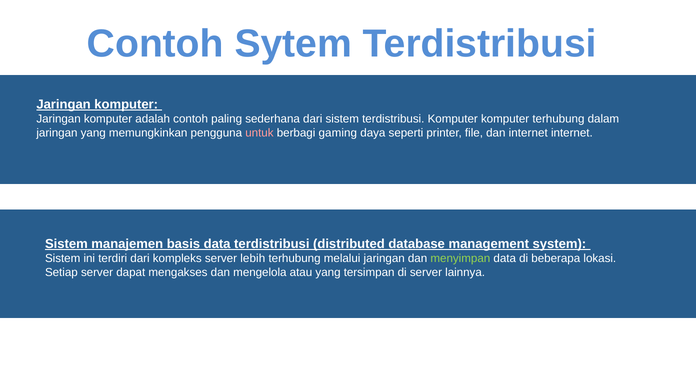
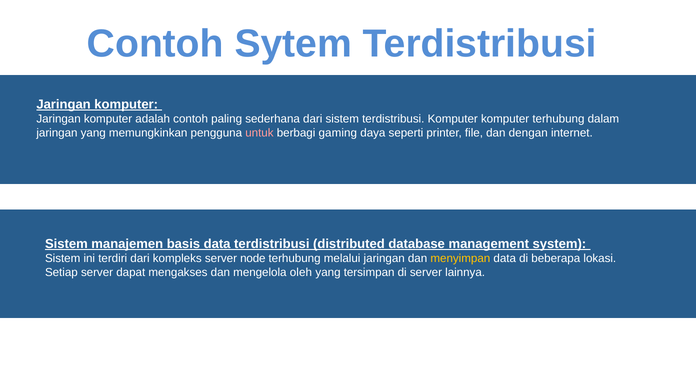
dan internet: internet -> dengan (528, 133)
lebih: lebih -> node (253, 259)
menyimpan colour: light green -> yellow (460, 259)
atau: atau -> oleh (301, 273)
